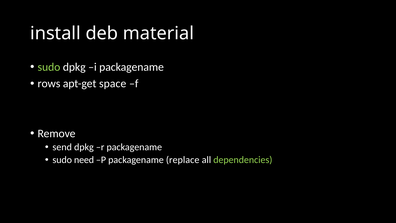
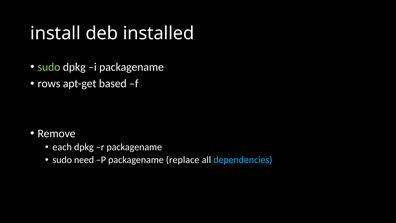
material: material -> installed (159, 33)
space: space -> based (113, 84)
send: send -> each (62, 147)
dependencies colour: light green -> light blue (243, 160)
